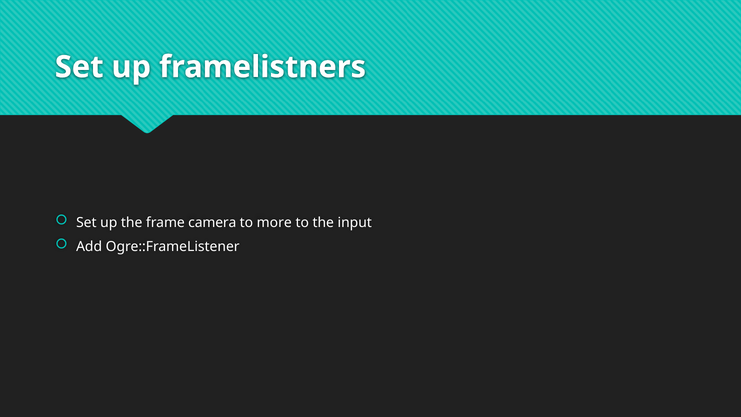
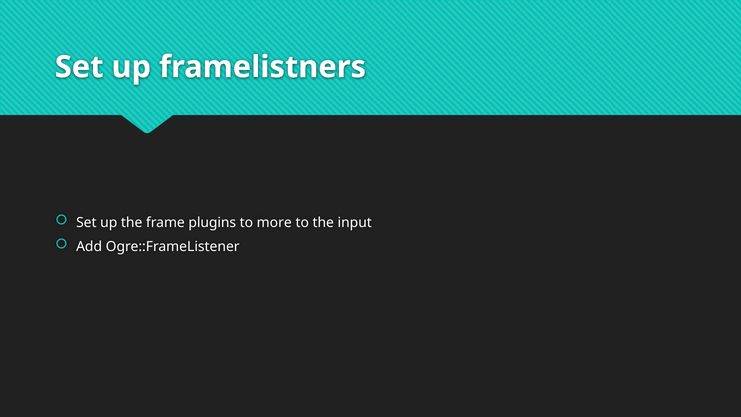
camera: camera -> plugins (212, 222)
